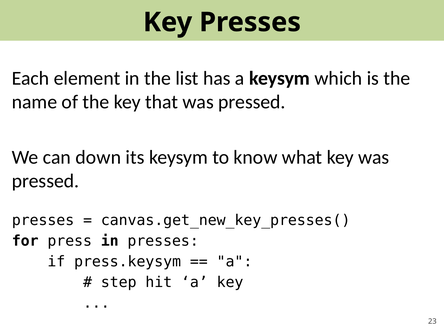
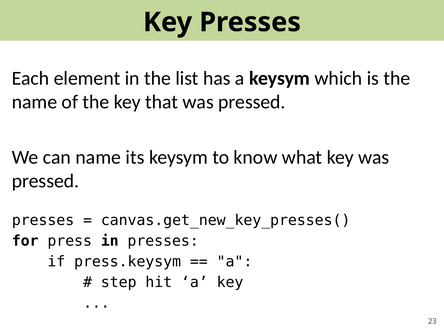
can down: down -> name (98, 157)
